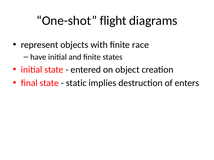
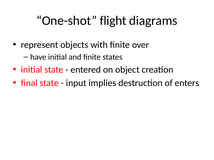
race: race -> over (141, 45)
static: static -> input (76, 83)
